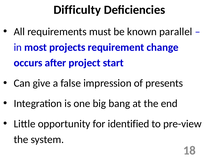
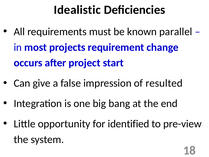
Difficulty: Difficulty -> Idealistic (77, 10)
presents: presents -> resulted (164, 83)
